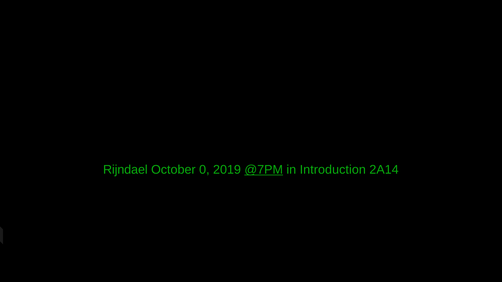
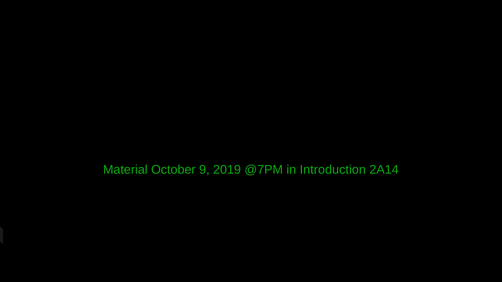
Rijndael: Rijndael -> Material (125, 170)
0: 0 -> 9 (204, 170)
@7PM underline: present -> none (264, 170)
